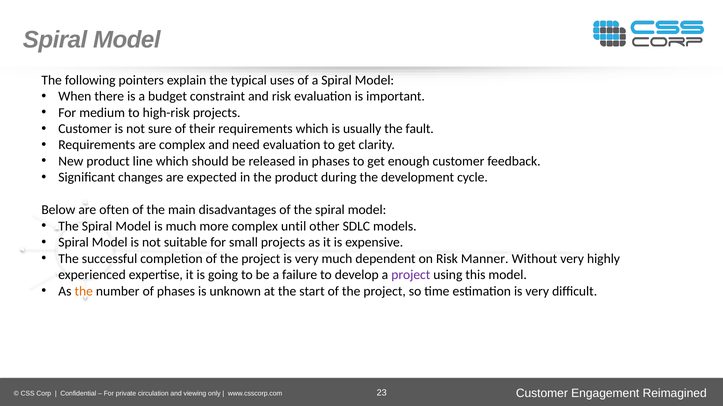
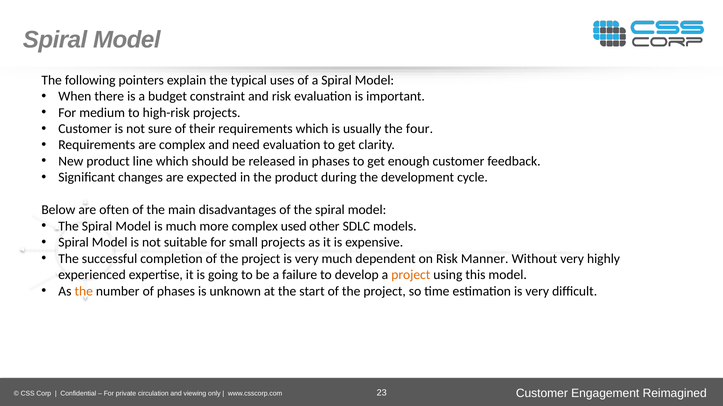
fault: fault -> four (420, 129)
until: until -> used (294, 227)
project colour: purple -> orange (411, 275)
